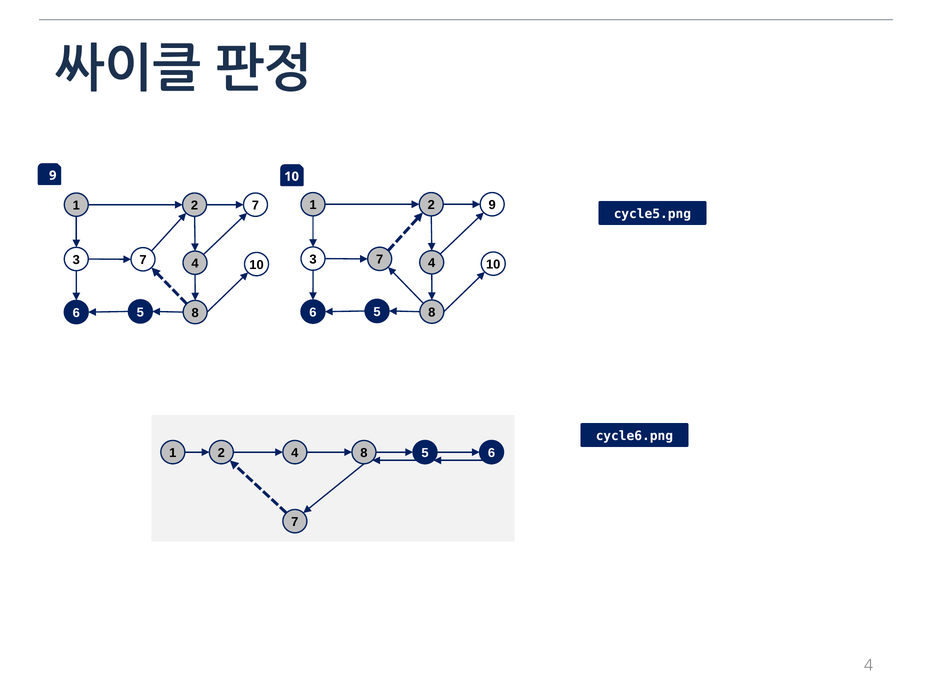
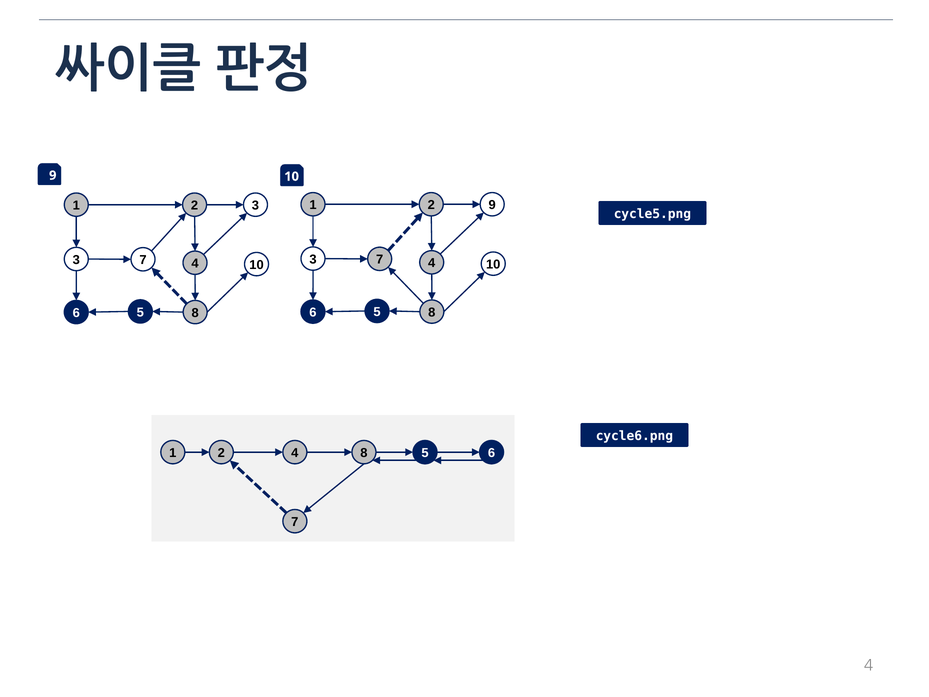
1 7: 7 -> 3 (255, 205)
